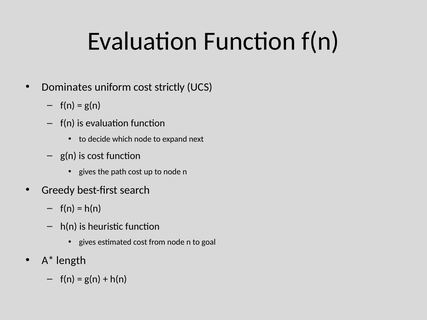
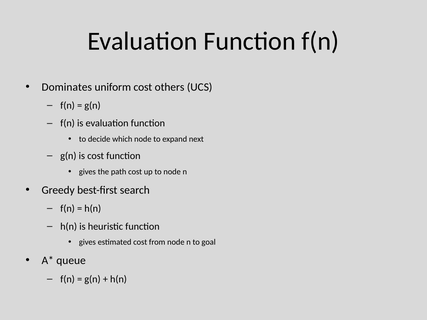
strictly: strictly -> others (170, 87)
length: length -> queue (71, 261)
